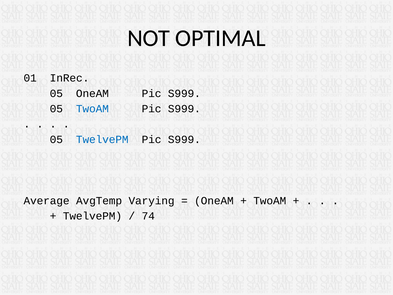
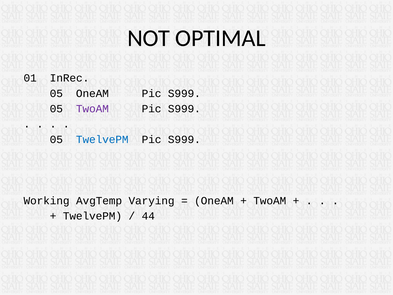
TwoAM colour: blue -> purple (92, 109)
Average: Average -> Working (47, 200)
74: 74 -> 44 (148, 216)
